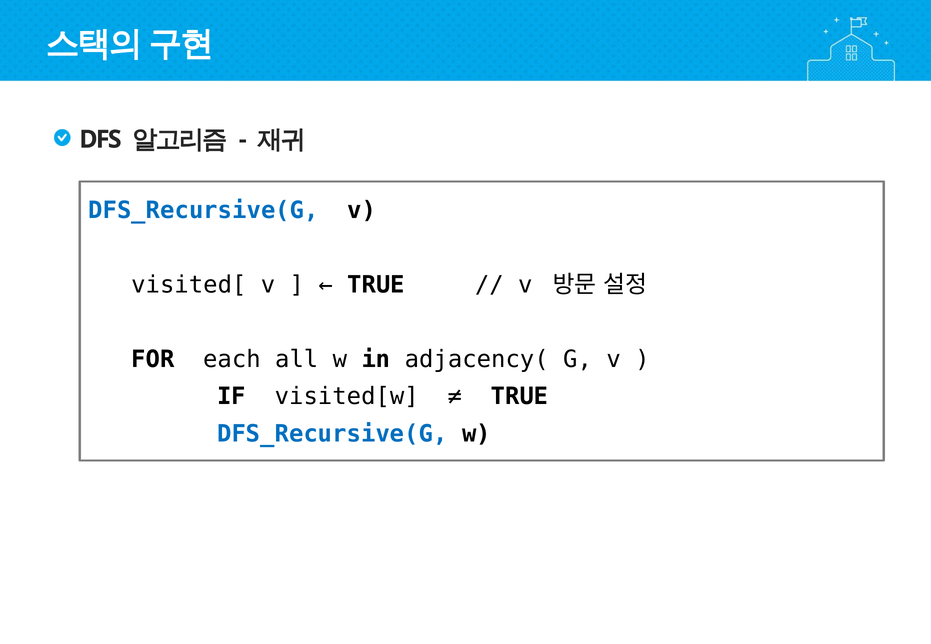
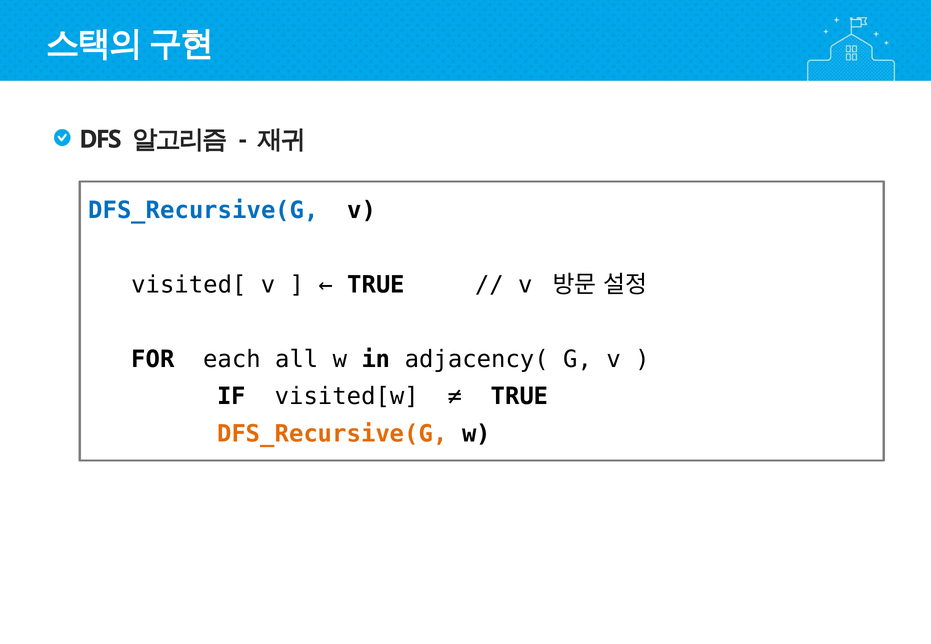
DFS_Recursive(G colour: blue -> orange (332, 434)
